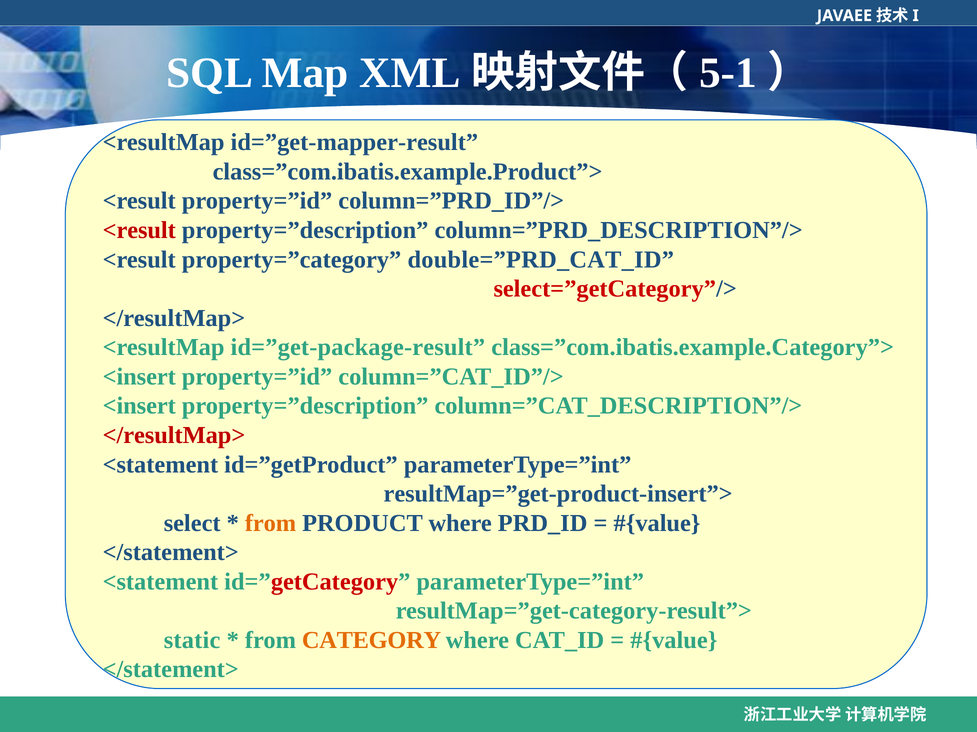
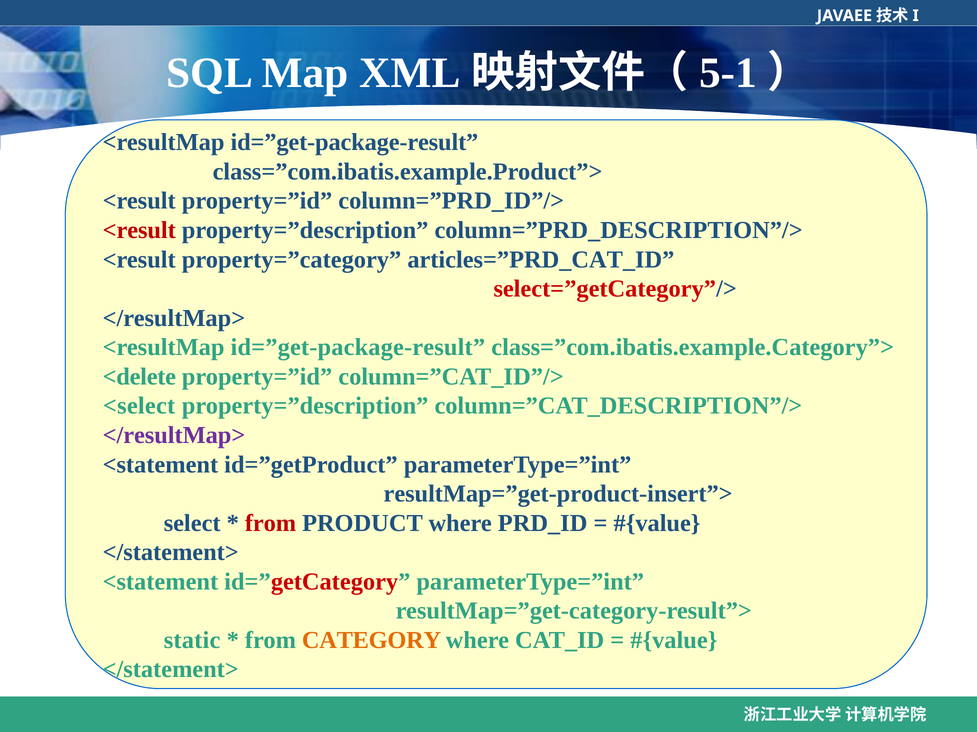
id=”get-mapper-result: id=”get-mapper-result -> id=”get-package-result (354, 143)
double=”PRD_CAT_ID: double=”PRD_CAT_ID -> articles=”PRD_CAT_ID (541, 260)
<insert: <insert -> <delete (139, 377)
<insert: <insert -> <select (139, 406)
</resultMap> colour: red -> purple (174, 436)
from colour: orange -> red (271, 524)
